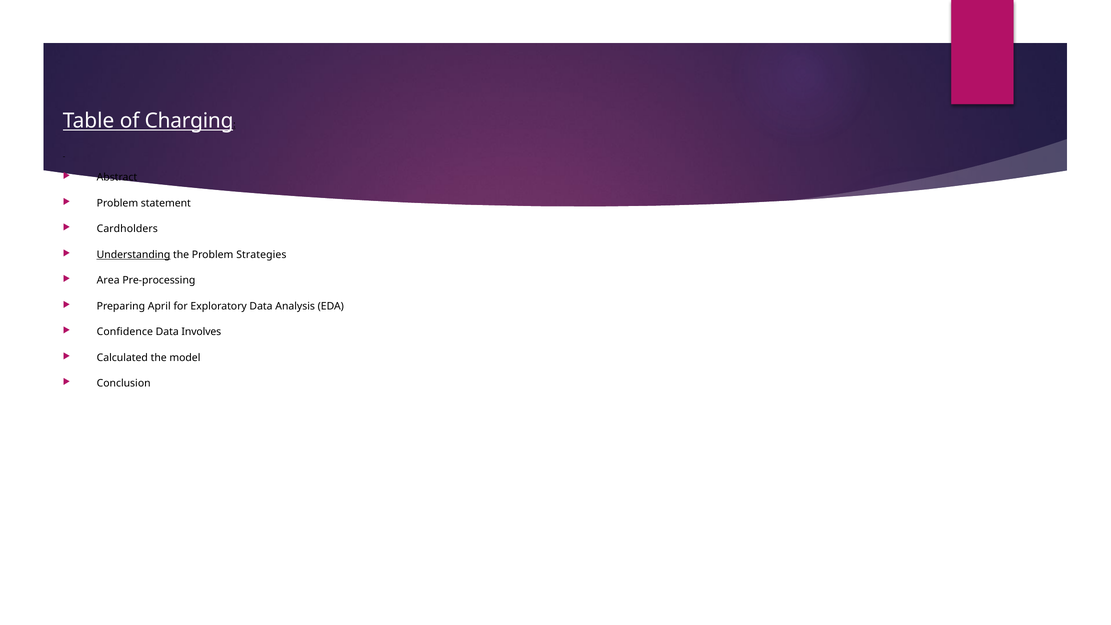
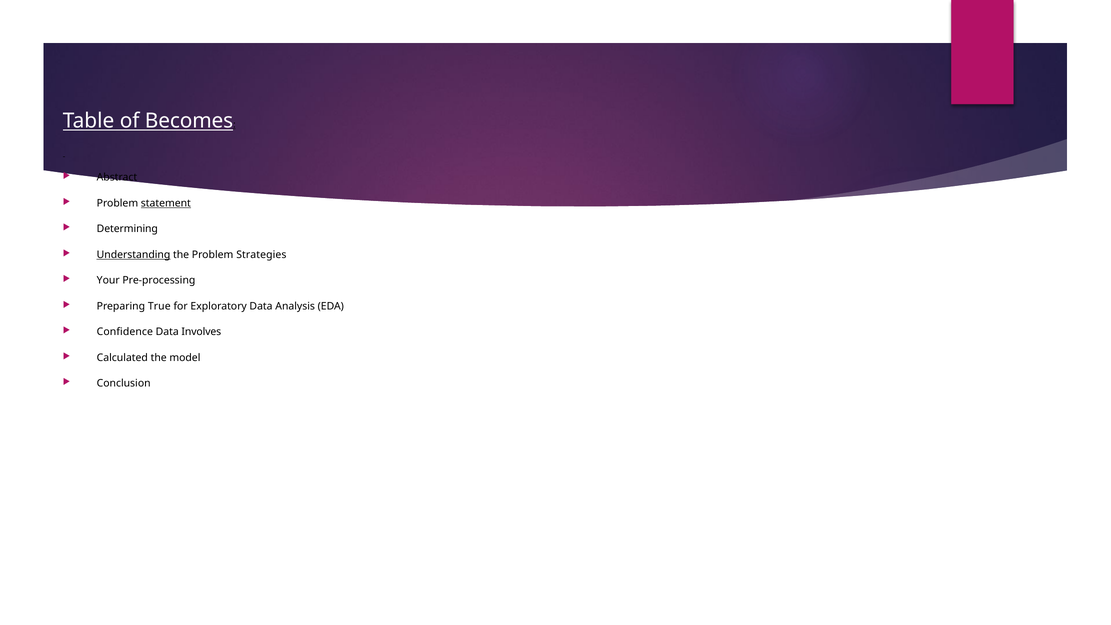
Charging: Charging -> Becomes (189, 121)
statement underline: none -> present (166, 203)
Cardholders: Cardholders -> Determining (127, 229)
Area: Area -> Your (108, 280)
April: April -> True (159, 306)
